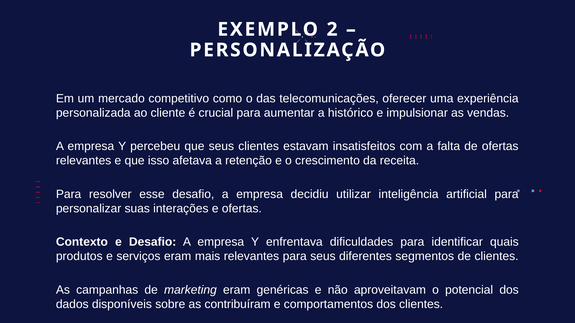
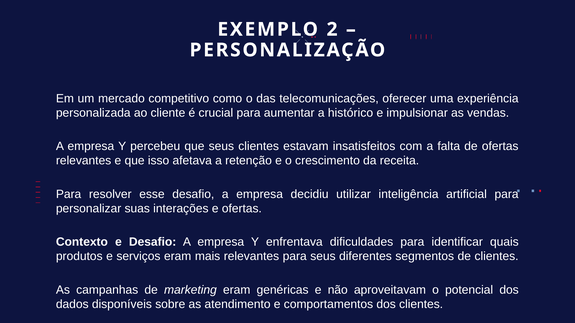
contribuíram: contribuíram -> atendimento (238, 305)
